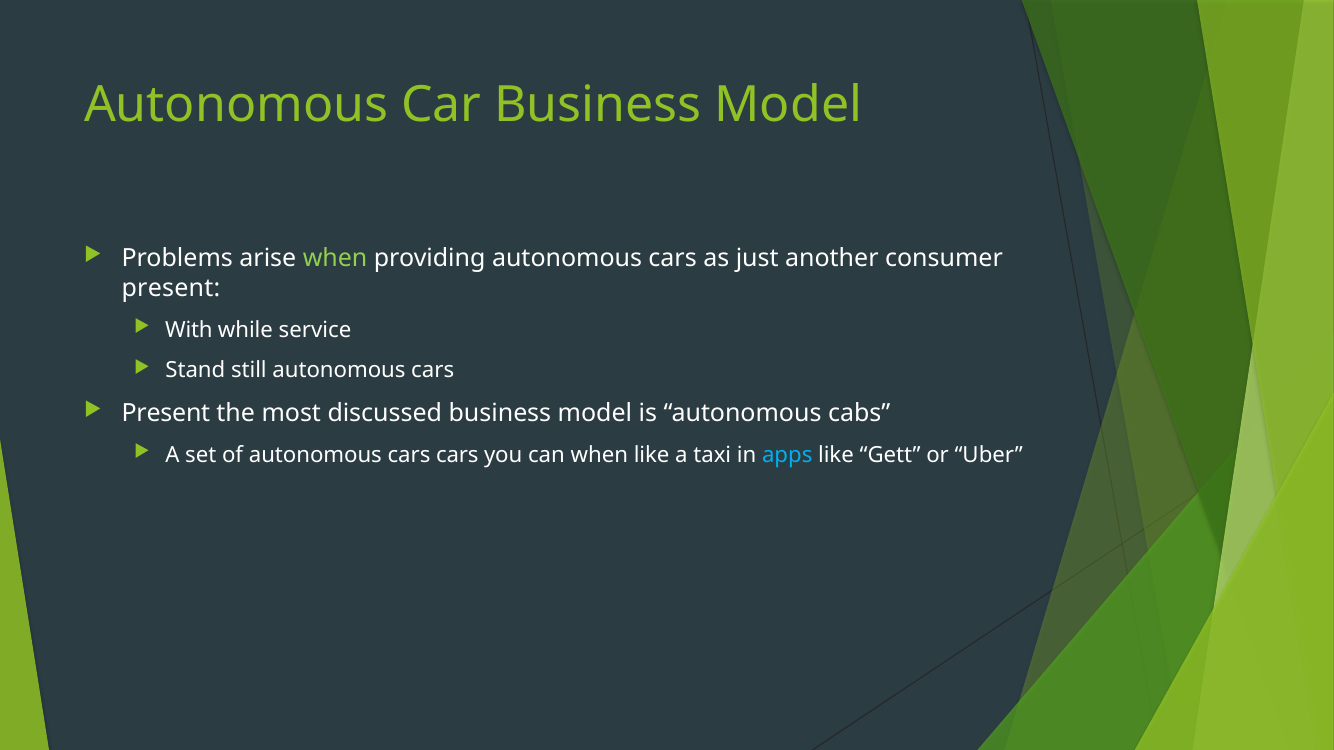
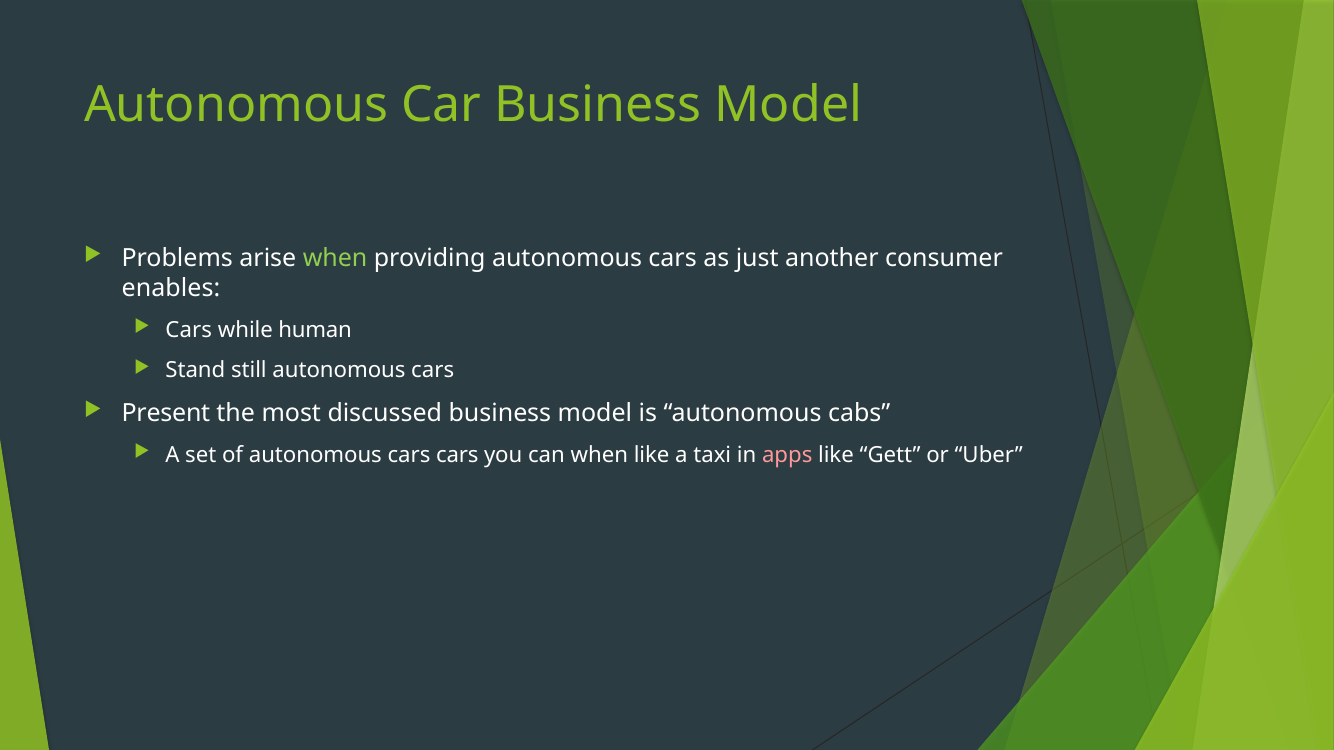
present: present -> enables (171, 288)
With: With -> Cars (189, 330)
service: service -> human (315, 330)
apps colour: light blue -> pink (787, 455)
